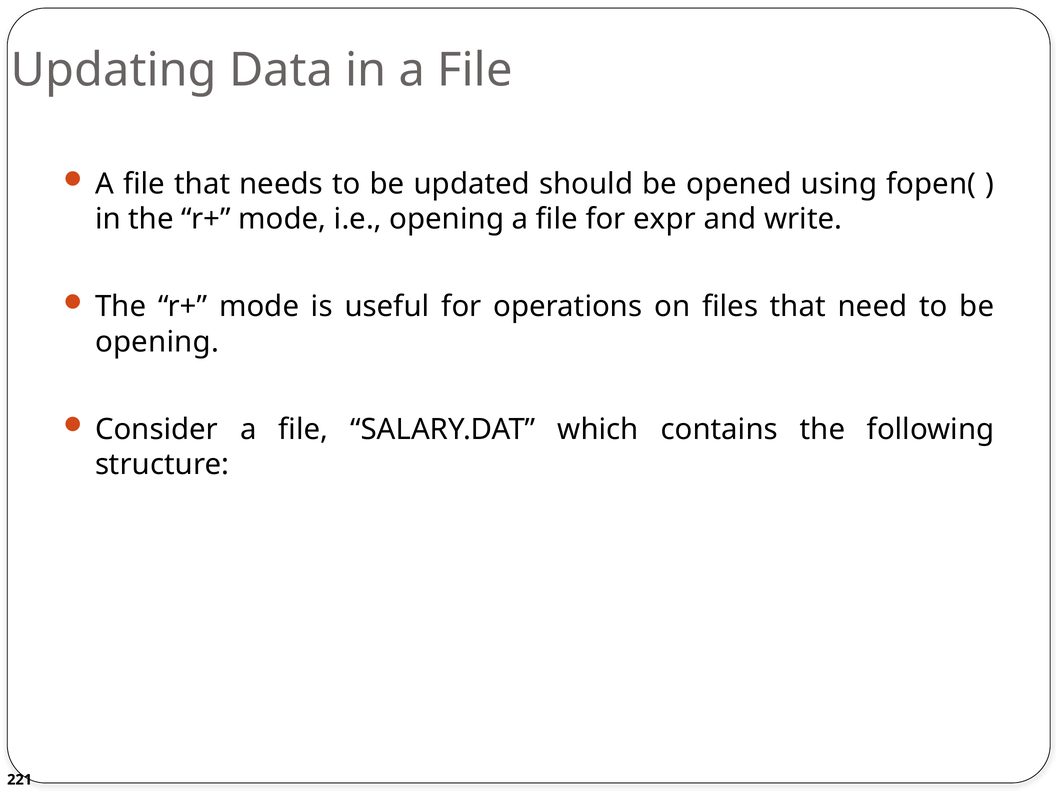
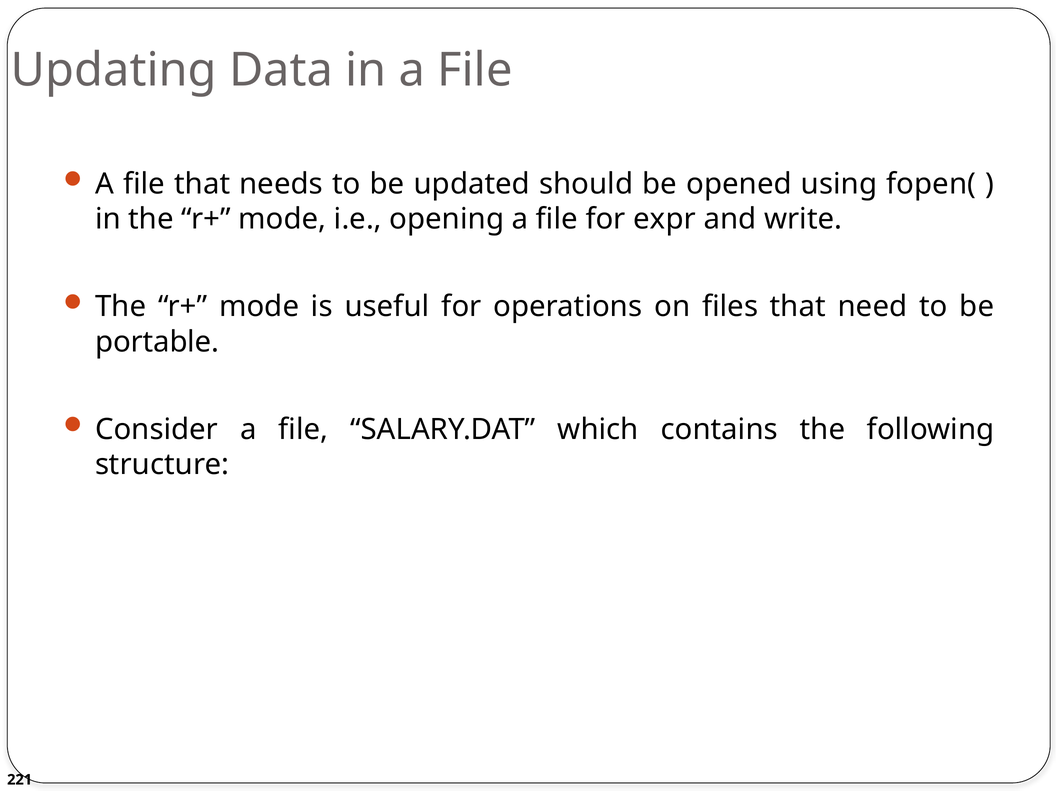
opening: opening -> portable (157, 342)
